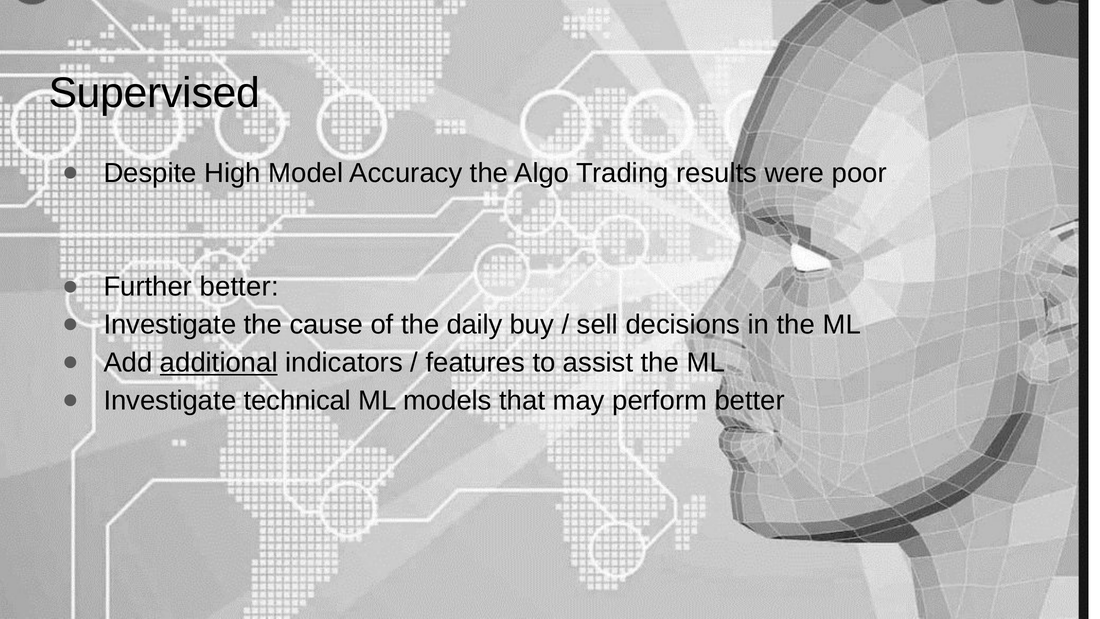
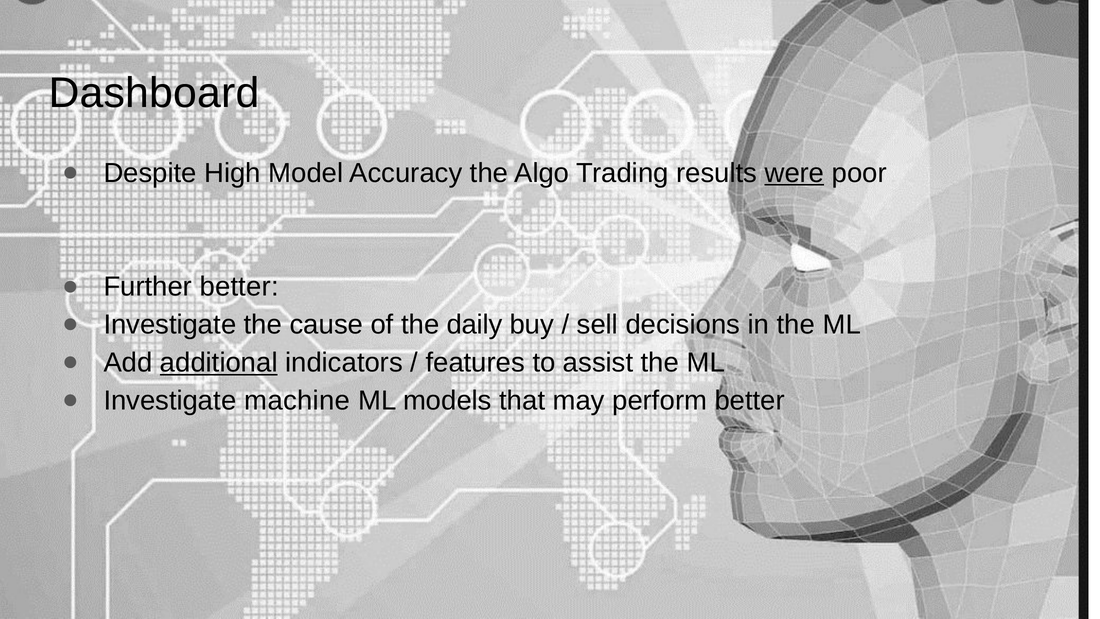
Supervised: Supervised -> Dashboard (154, 93)
were underline: none -> present (794, 173)
technical: technical -> machine (297, 401)
